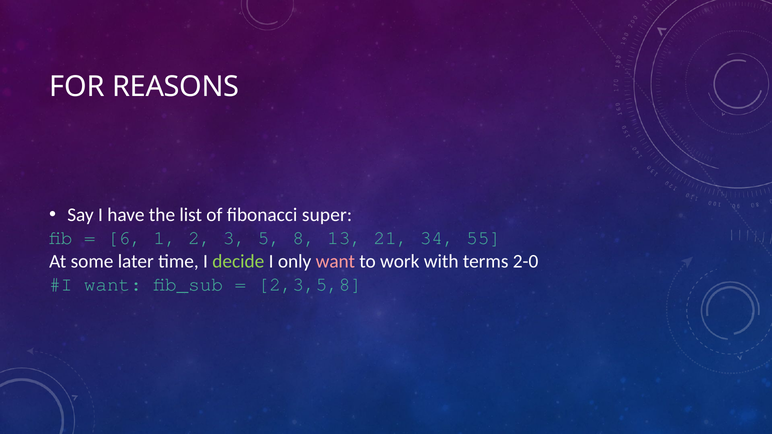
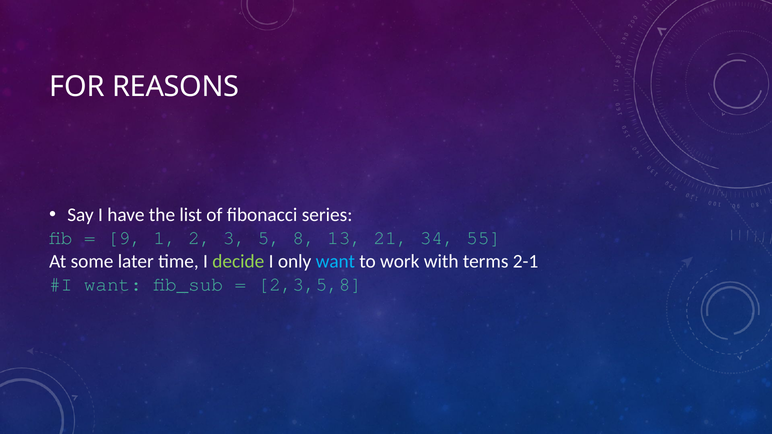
super: super -> series (327, 215)
6: 6 -> 9 (125, 238)
want colour: pink -> light blue (335, 261)
2-0: 2-0 -> 2-1 (526, 261)
